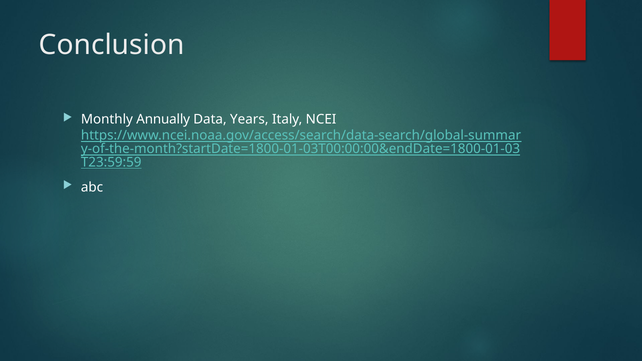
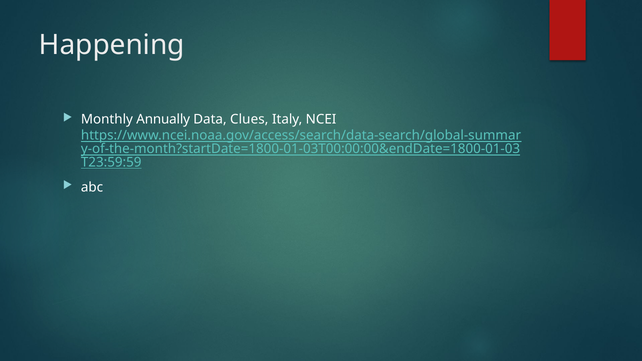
Conclusion: Conclusion -> Happening (112, 45)
Years: Years -> Clues (249, 119)
